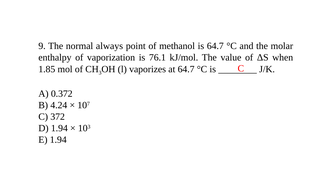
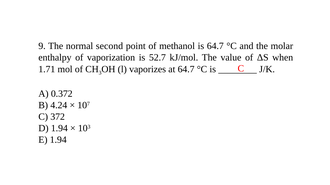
always: always -> second (109, 46)
76.1: 76.1 -> 52.7 (157, 58)
1.85: 1.85 -> 1.71 (47, 69)
